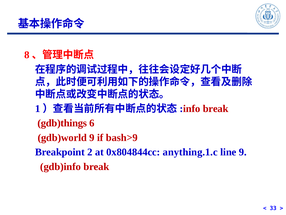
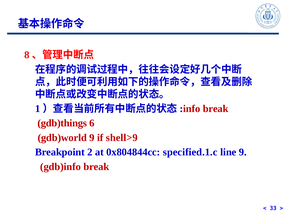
bash>9: bash>9 -> shell>9 (122, 137)
anything.1.c: anything.1.c -> specified.1.c (190, 152)
